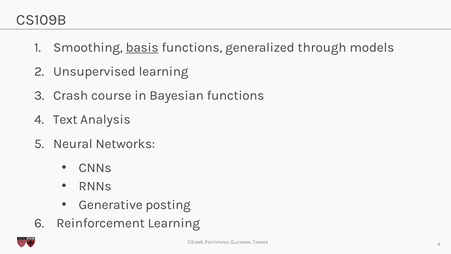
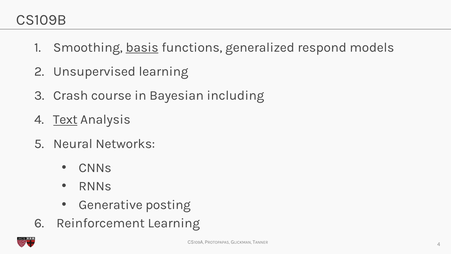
through: through -> respond (322, 47)
Bayesian functions: functions -> including (235, 95)
Text underline: none -> present (65, 120)
